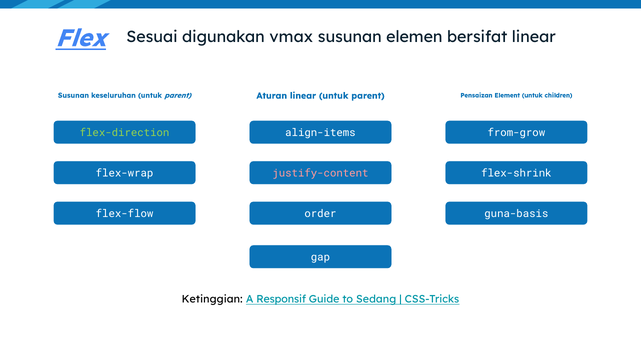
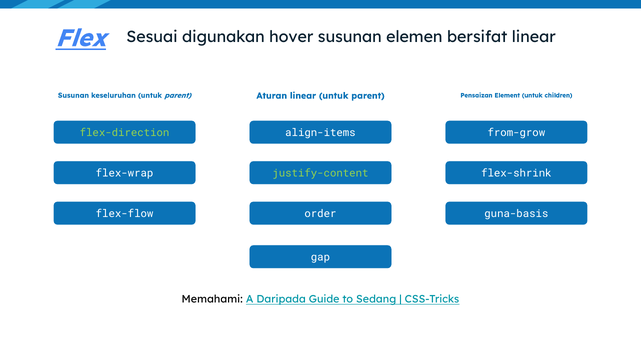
vmax: vmax -> hover (291, 37)
justify-content colour: pink -> light green (320, 173)
Ketinggian: Ketinggian -> Memahami (212, 299)
Responsif: Responsif -> Daripada (281, 299)
